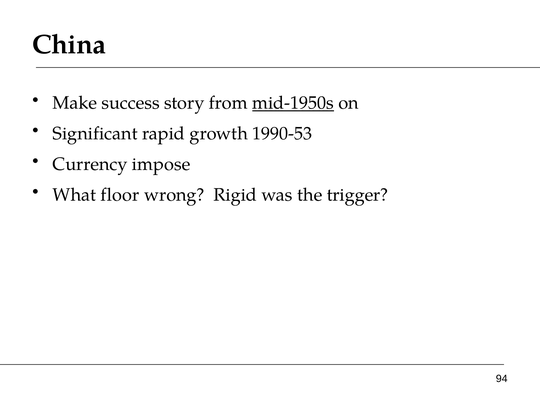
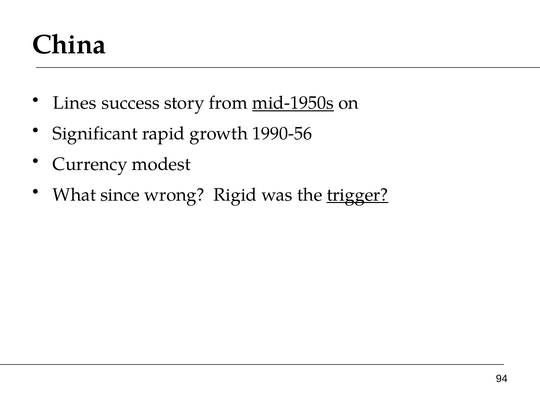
Make: Make -> Lines (75, 103)
1990-53: 1990-53 -> 1990-56 (282, 134)
impose: impose -> modest (161, 164)
floor: floor -> since (120, 195)
trigger underline: none -> present (358, 195)
